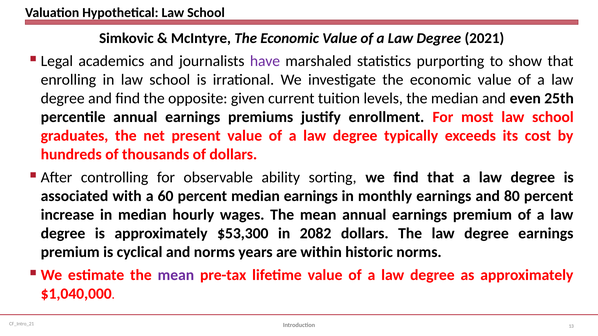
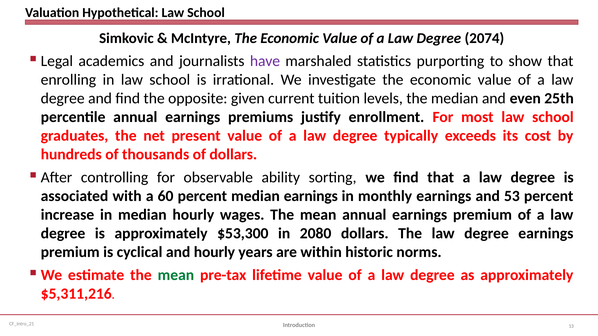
2021: 2021 -> 2074 (484, 38)
80: 80 -> 53 (512, 196)
2082: 2082 -> 2080 (316, 234)
and norms: norms -> hourly (214, 252)
mean colour: purple -> green (176, 275)
$1,040,000: $1,040,000 -> $5,311,216 (76, 294)
